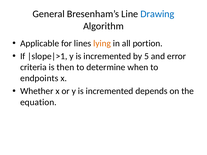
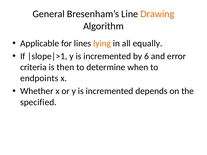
Drawing colour: blue -> orange (157, 14)
portion: portion -> equally (148, 43)
5: 5 -> 6 (147, 56)
equation: equation -> specified (38, 102)
